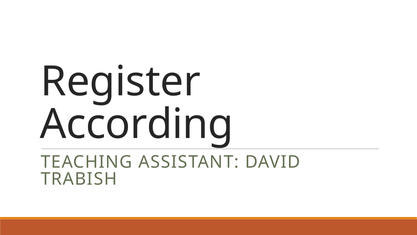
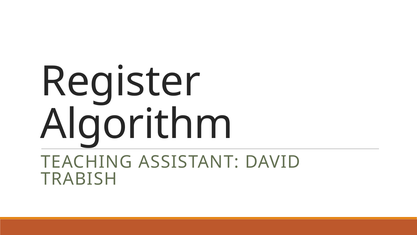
According: According -> Algorithm (137, 124)
